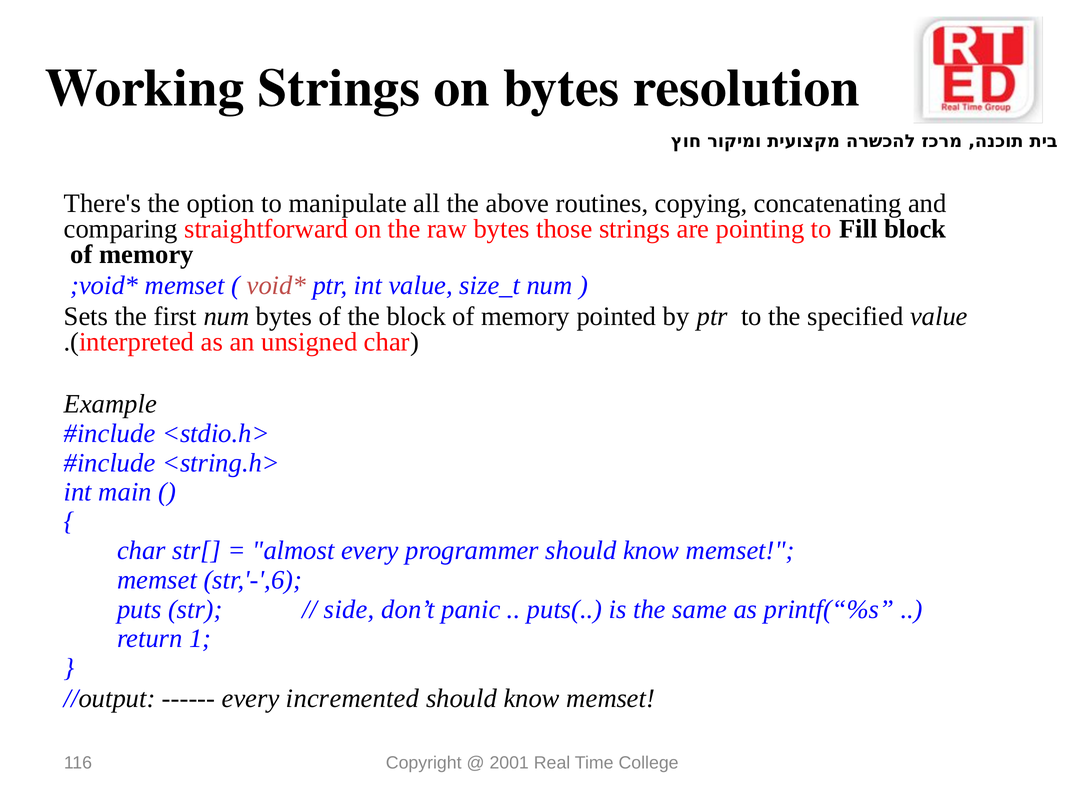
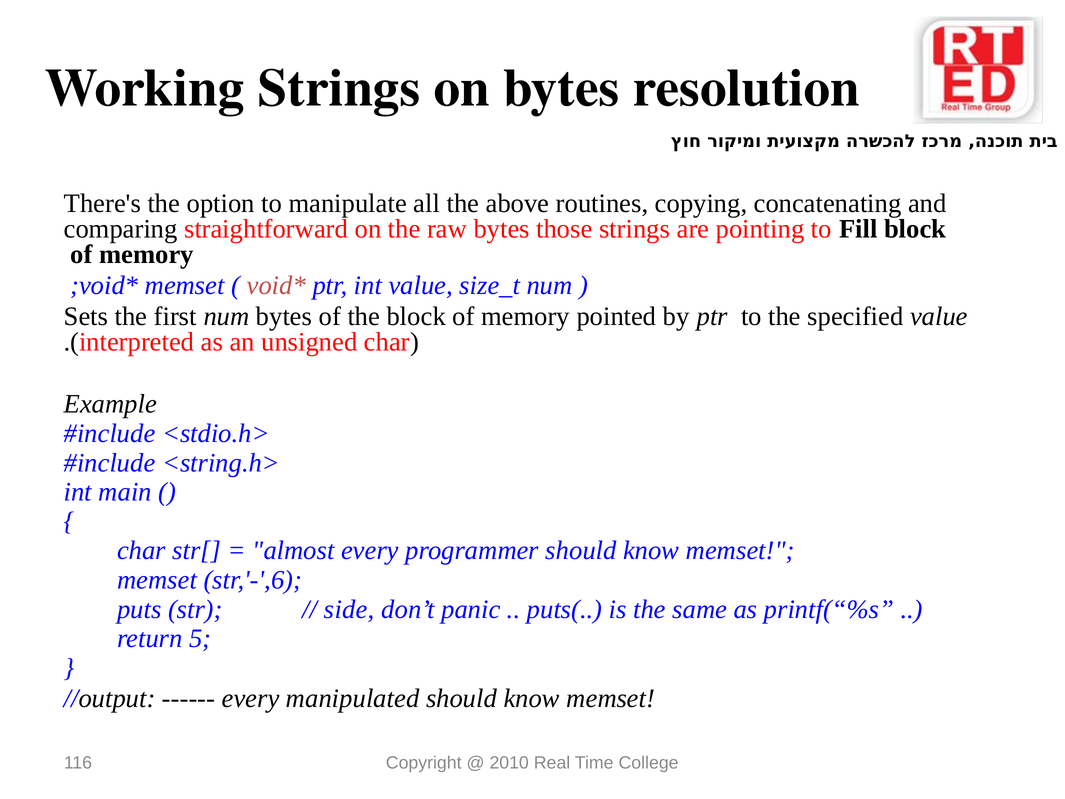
1: 1 -> 5 (200, 638)
incremented: incremented -> manipulated (353, 698)
2001: 2001 -> 2010 (509, 763)
